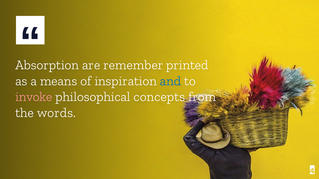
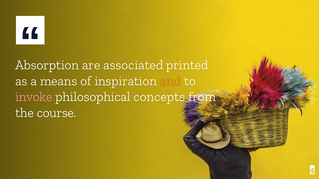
remember: remember -> associated (133, 65)
and colour: blue -> orange (171, 81)
words: words -> course (57, 113)
